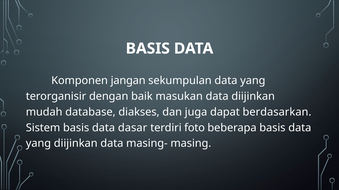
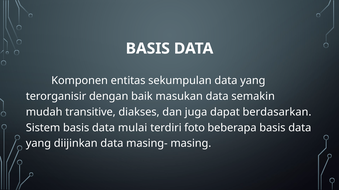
jangan: jangan -> entitas (128, 81)
data diijinkan: diijinkan -> semakin (253, 97)
database: database -> transitive (90, 112)
dasar: dasar -> mulai (133, 128)
